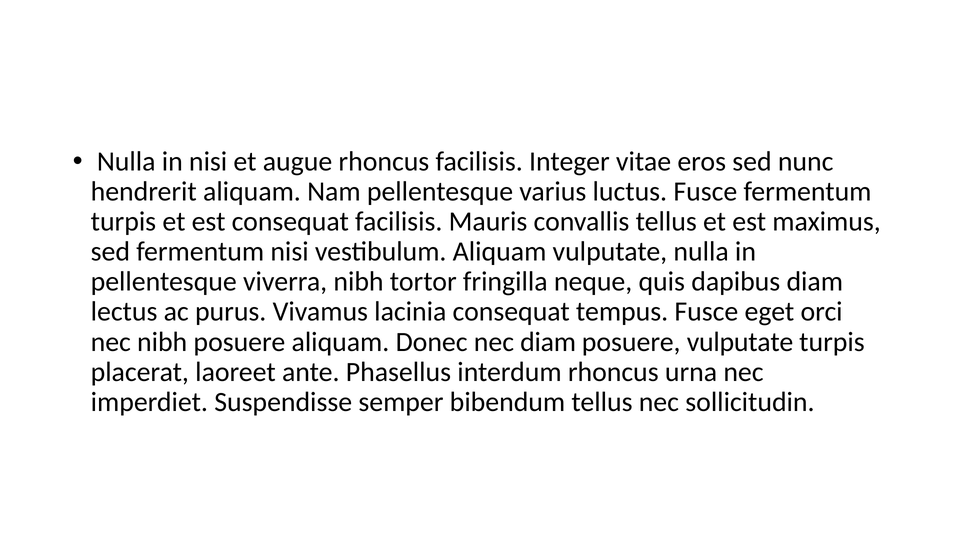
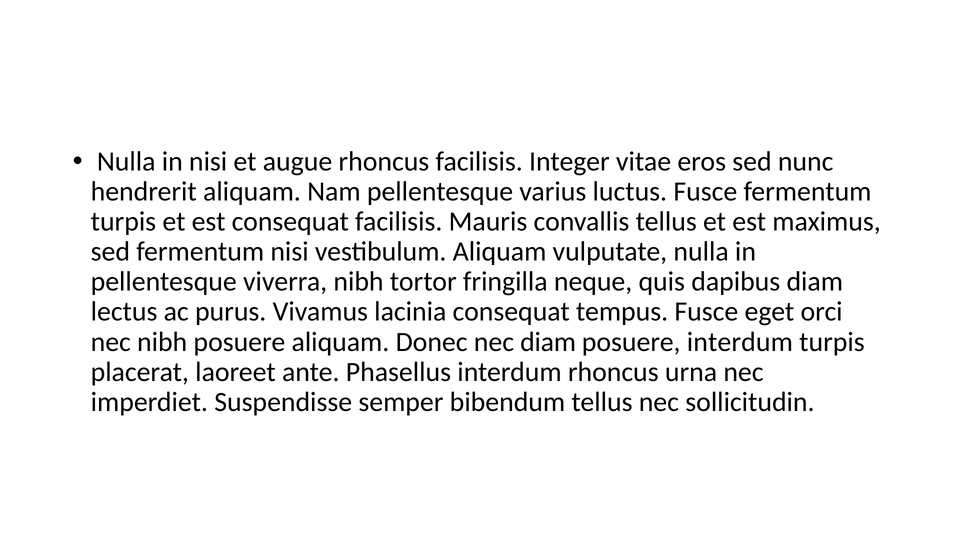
posuere vulputate: vulputate -> interdum (740, 342)
